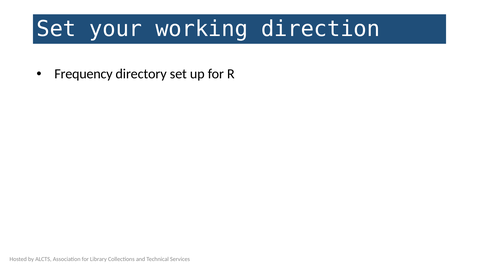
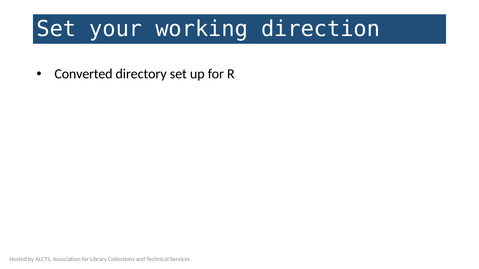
Frequency: Frequency -> Converted (83, 74)
